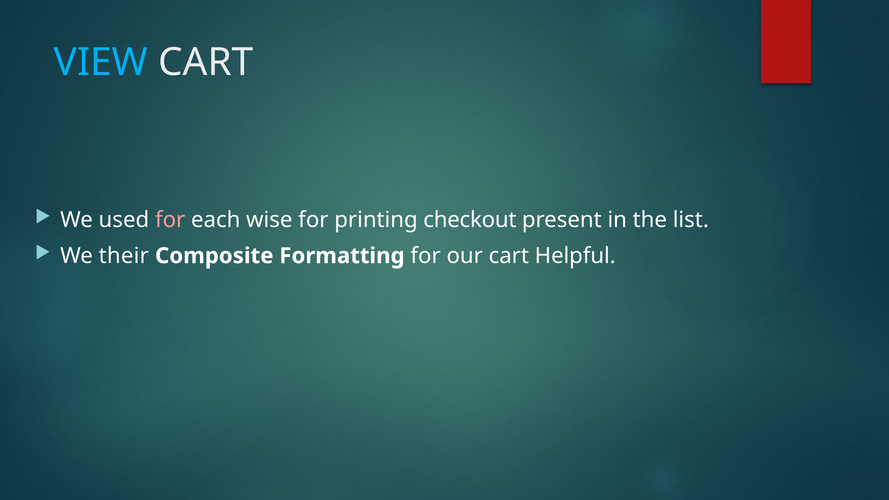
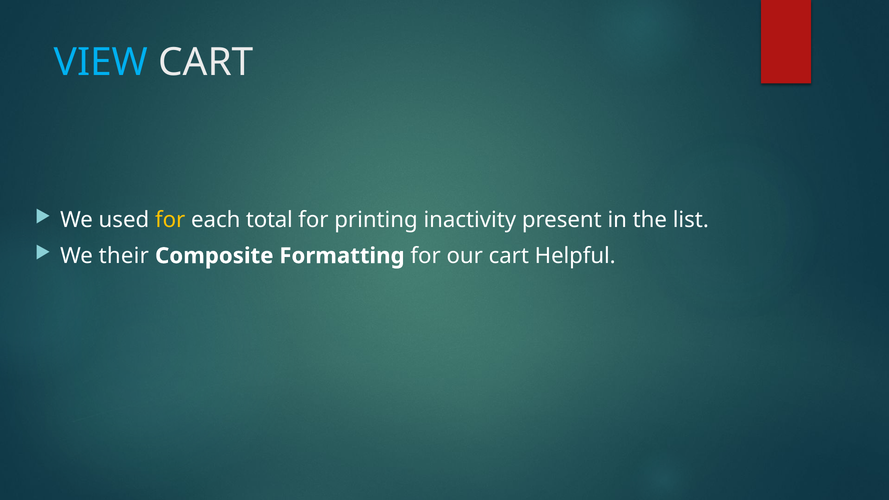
for colour: pink -> yellow (170, 220)
wise: wise -> total (269, 220)
checkout: checkout -> inactivity (470, 220)
